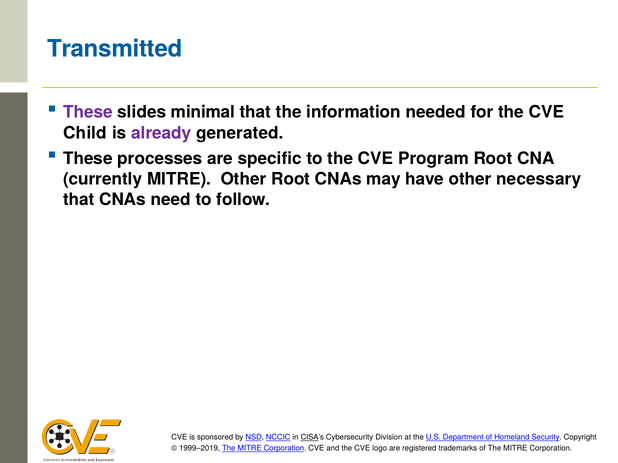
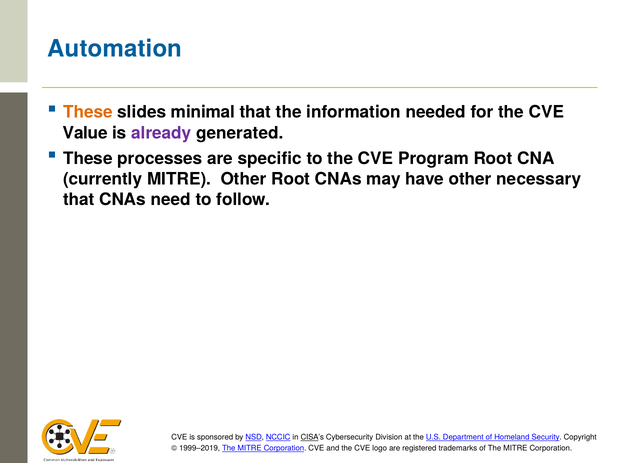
Transmitted: Transmitted -> Automation (115, 49)
These colour: purple -> orange (88, 112)
Child: Child -> Value (85, 133)
